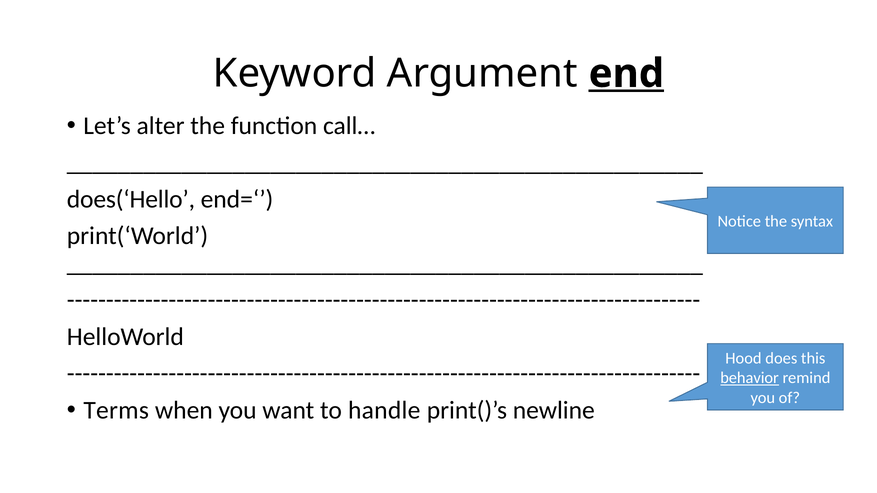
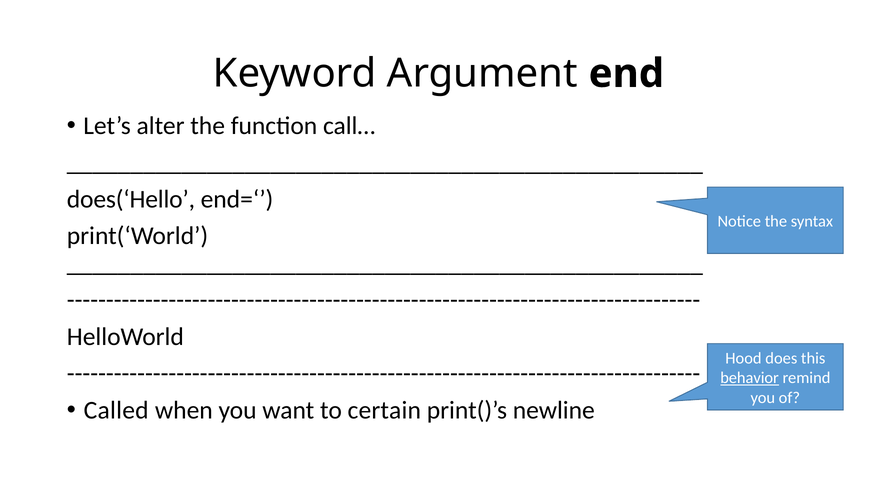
end underline: present -> none (626, 74)
Terms: Terms -> Called (116, 410)
handle: handle -> certain (384, 410)
